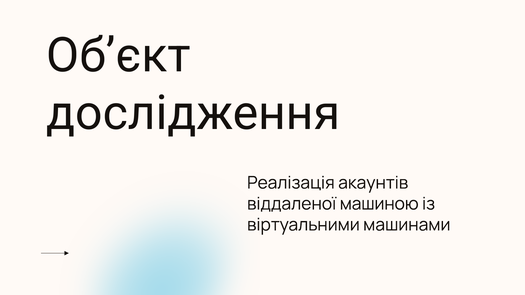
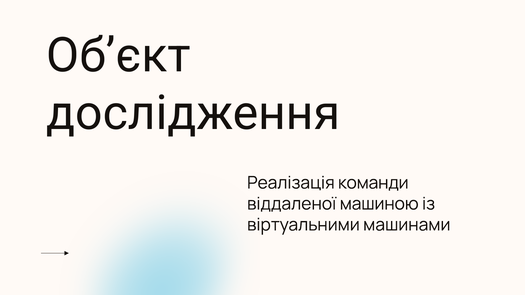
акаунтів: акаунтів -> команди (373, 183)
